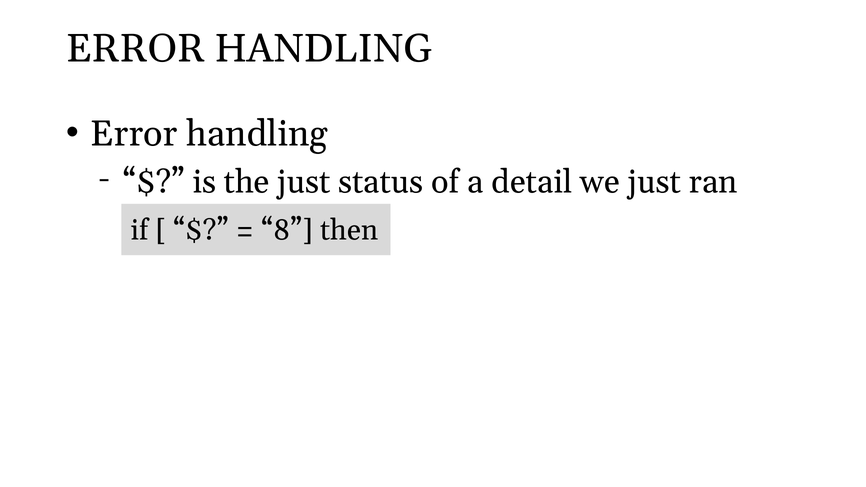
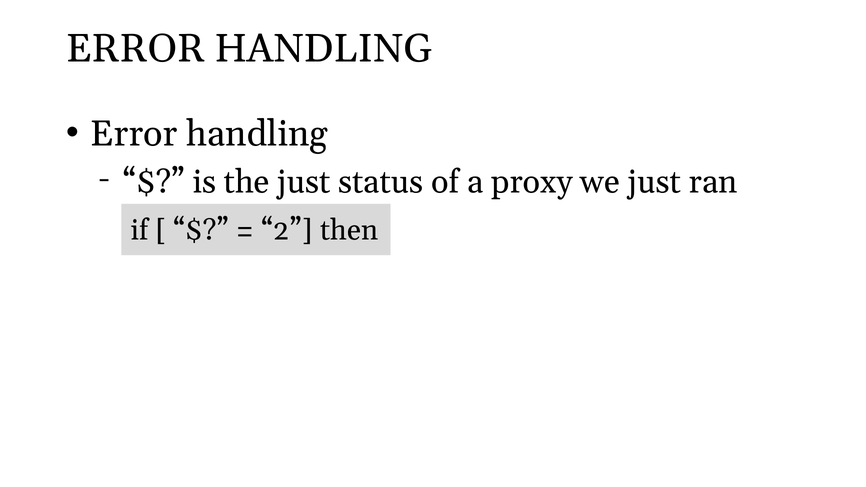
detail: detail -> proxy (532, 182)
8: 8 -> 2 (287, 230)
